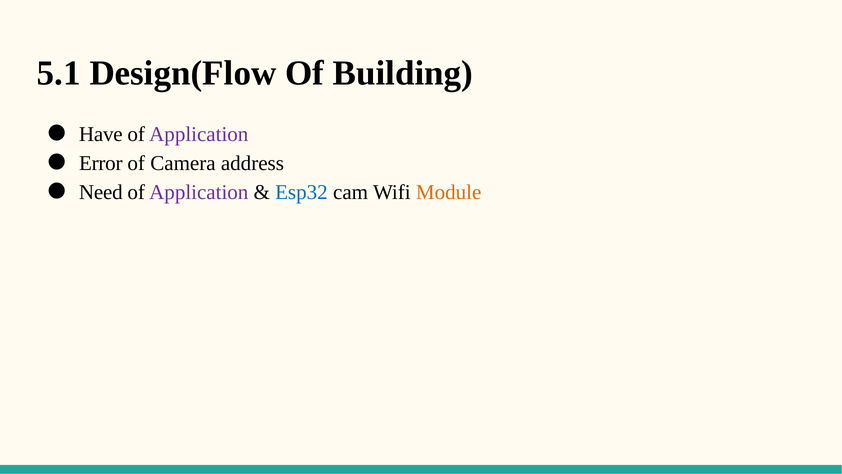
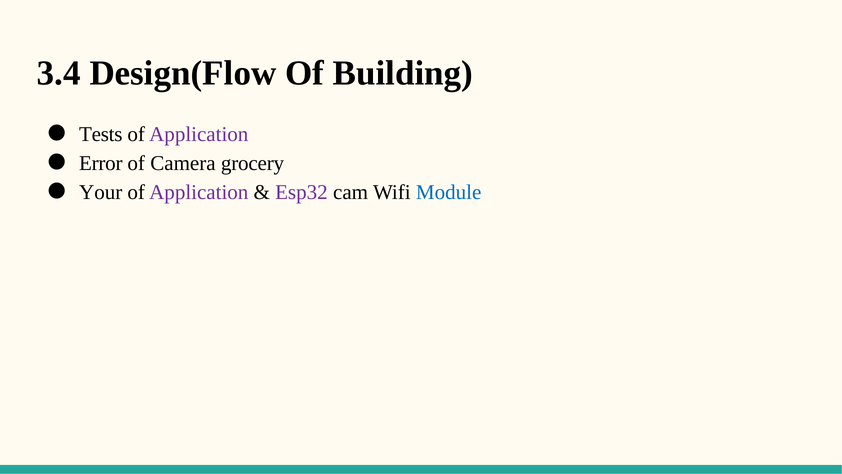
5.1: 5.1 -> 3.4 (59, 73)
Have: Have -> Tests (101, 134)
address: address -> grocery (253, 163)
Need: Need -> Your (101, 192)
Esp32 colour: blue -> purple (301, 192)
Module colour: orange -> blue (449, 192)
